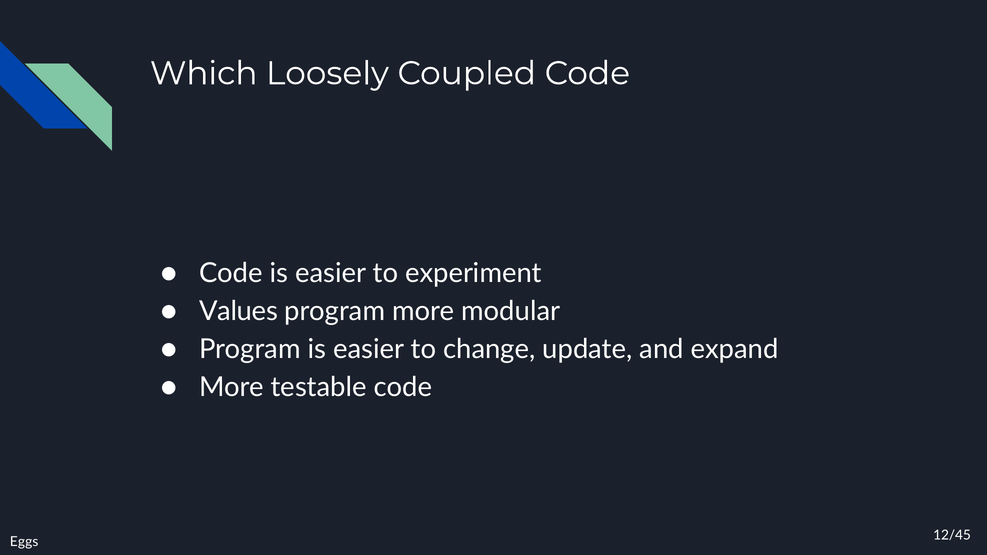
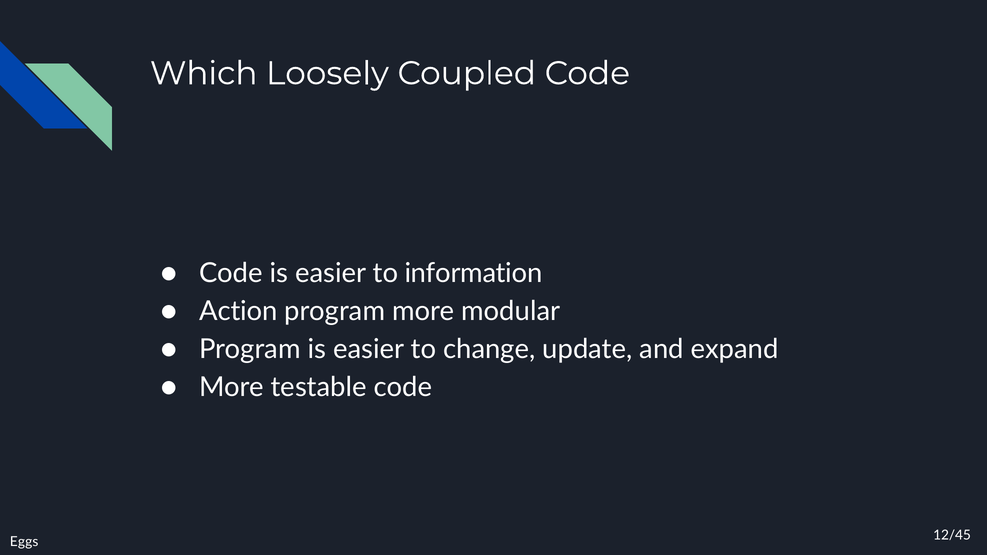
experiment: experiment -> information (474, 273)
Values: Values -> Action (238, 311)
